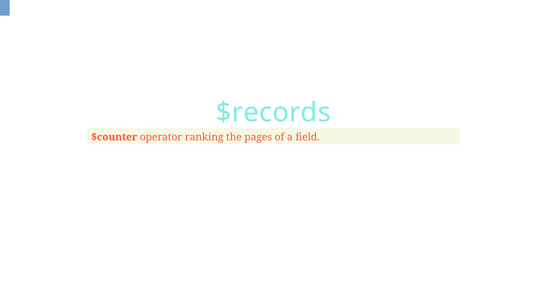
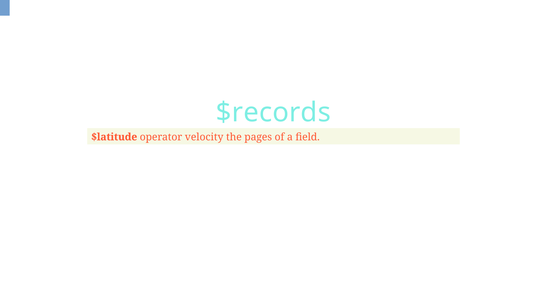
$counter: $counter -> $latitude (114, 137)
ranking: ranking -> velocity (204, 137)
